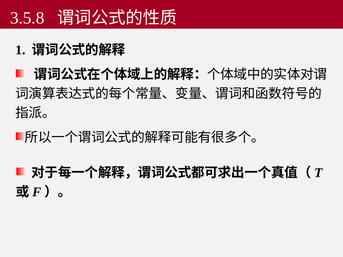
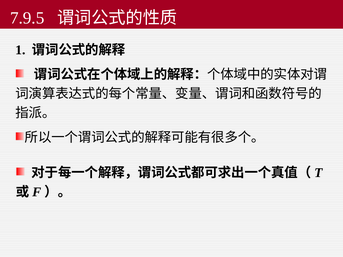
3.5.8: 3.5.8 -> 7.9.5 (27, 18)
